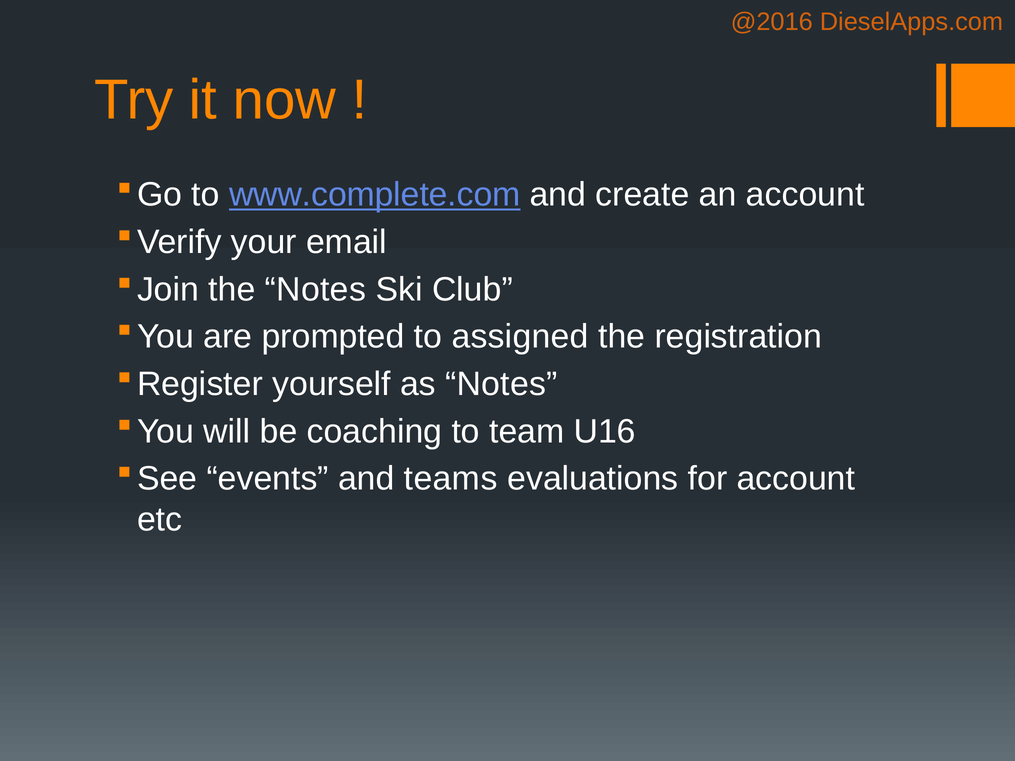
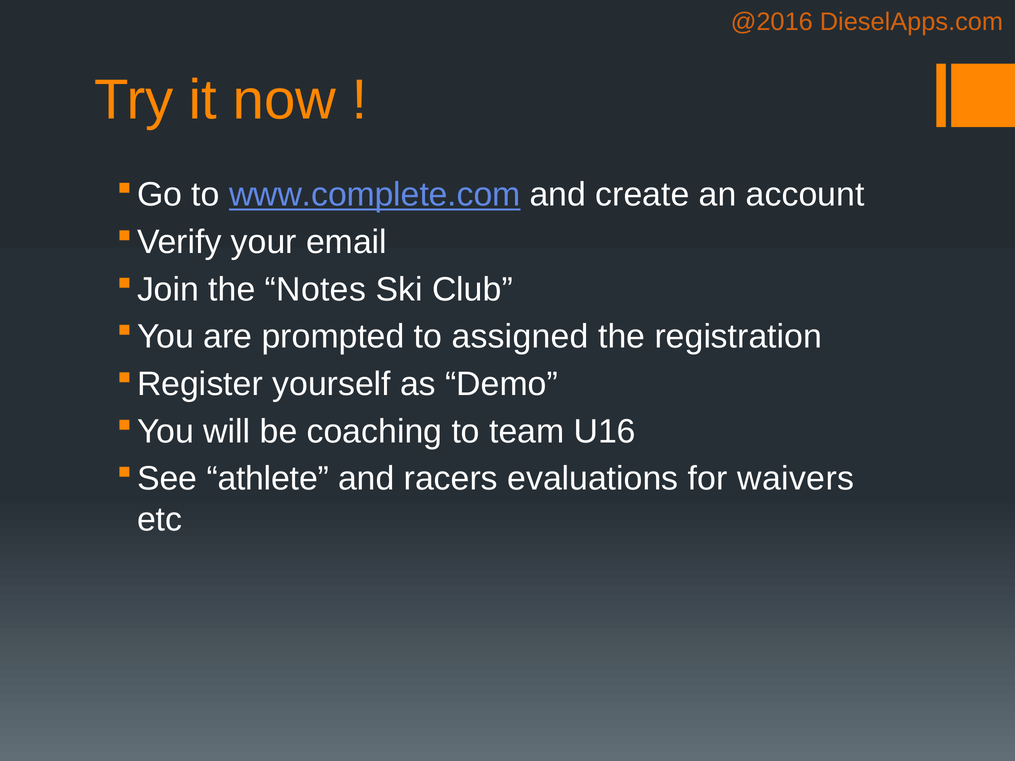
as Notes: Notes -> Demo (502, 384)
events: events -> athlete (268, 479)
teams: teams -> racers (451, 479)
for account: account -> waivers (796, 479)
